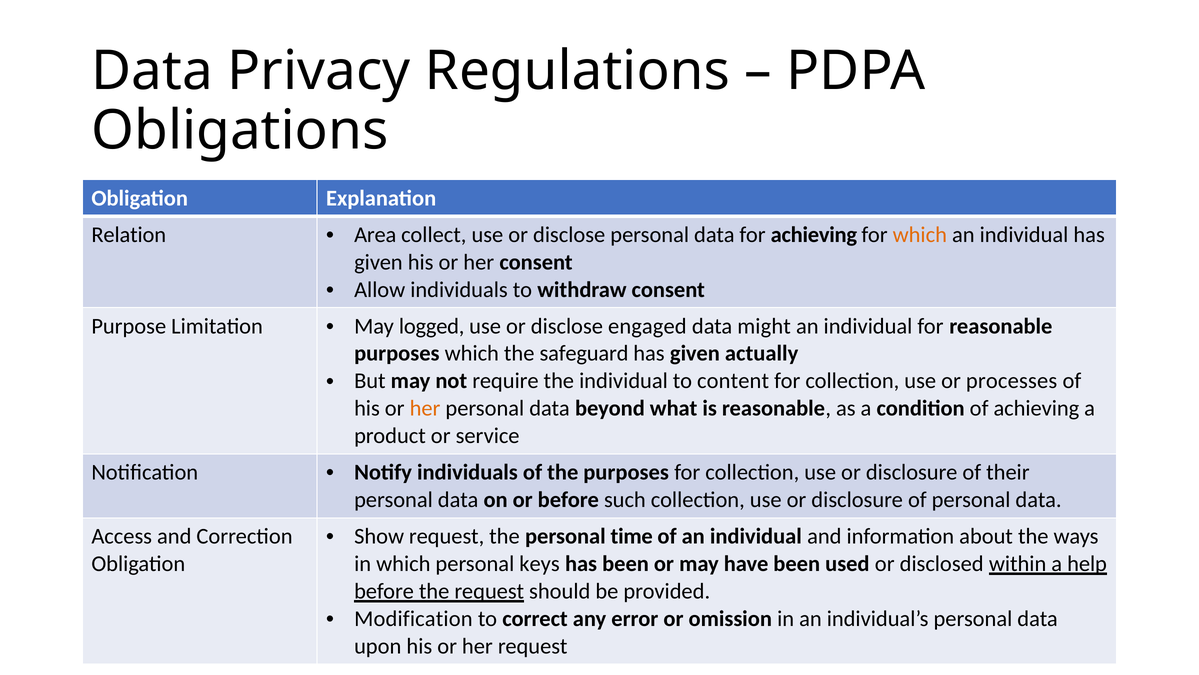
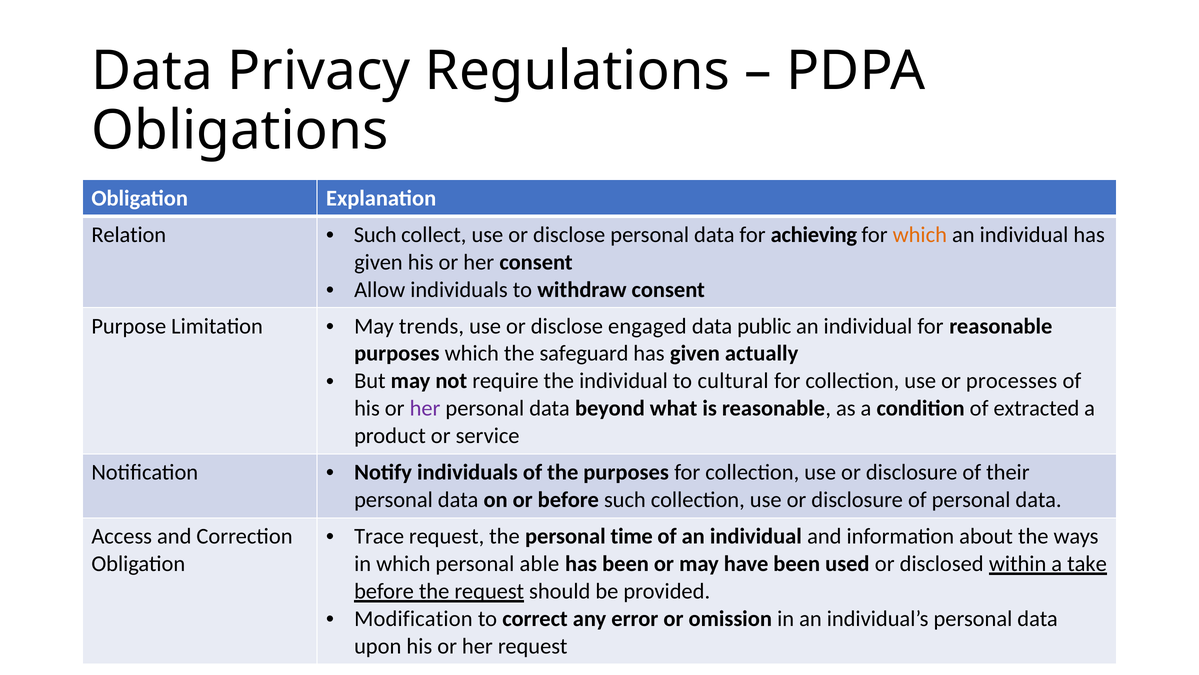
Area: Area -> Such (375, 234)
logged: logged -> trends (432, 326)
might: might -> public (764, 326)
content: content -> cultural (733, 381)
her colour: orange -> purple (425, 408)
of achieving: achieving -> extracted (1036, 408)
Show: Show -> Trace (379, 536)
keys: keys -> able (539, 563)
help: help -> take (1087, 563)
